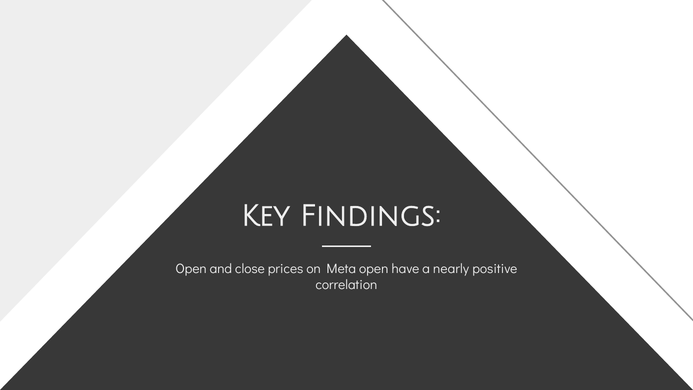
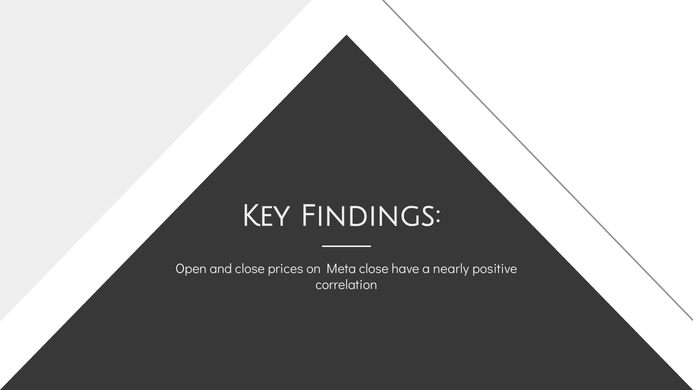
Meta open: open -> close (374, 269)
